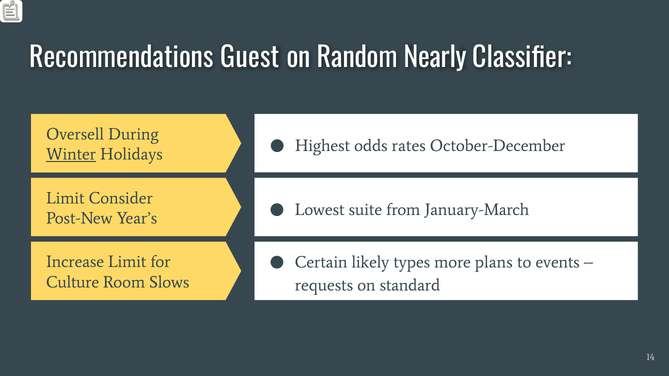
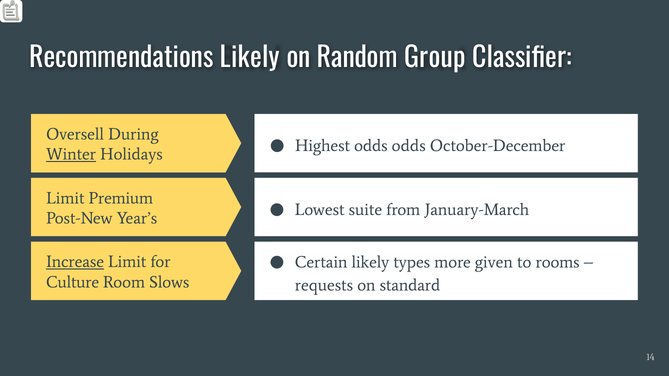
Recommendations Guest: Guest -> Likely (250, 58)
Nearly: Nearly -> Group (435, 58)
rates: rates -> odds (409, 146)
Consider: Consider -> Premium (121, 198)
plans: plans -> given (494, 262)
events: events -> rooms (558, 262)
Increase underline: none -> present (75, 262)
